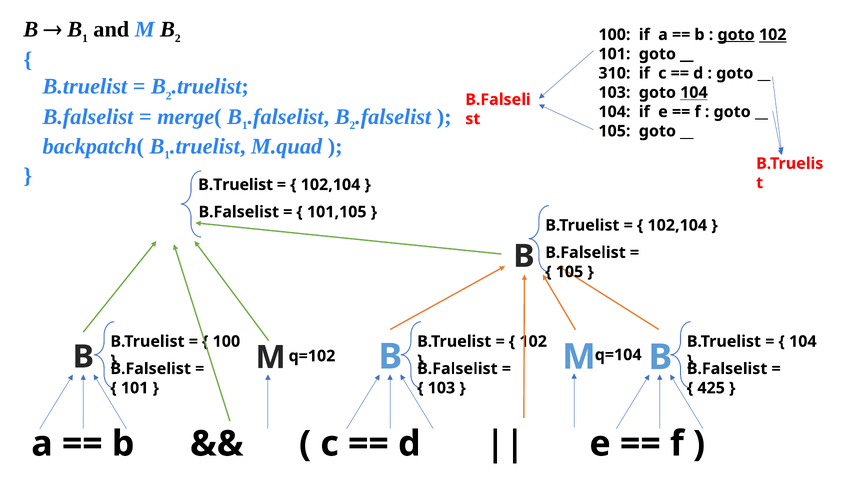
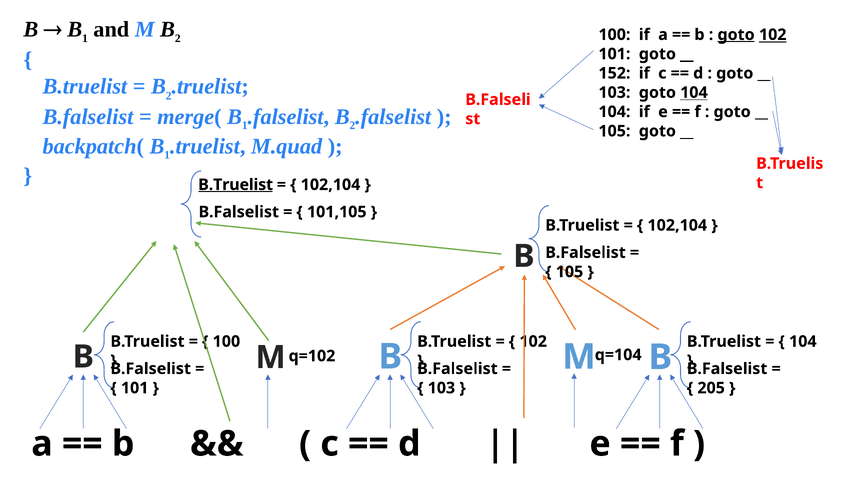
310: 310 -> 152 (614, 73)
B.Truelist underline: none -> present (236, 185)
425: 425 -> 205 (711, 388)
